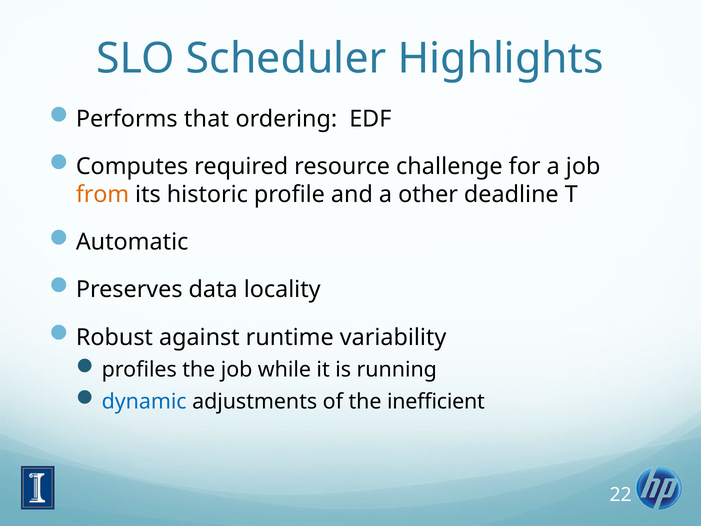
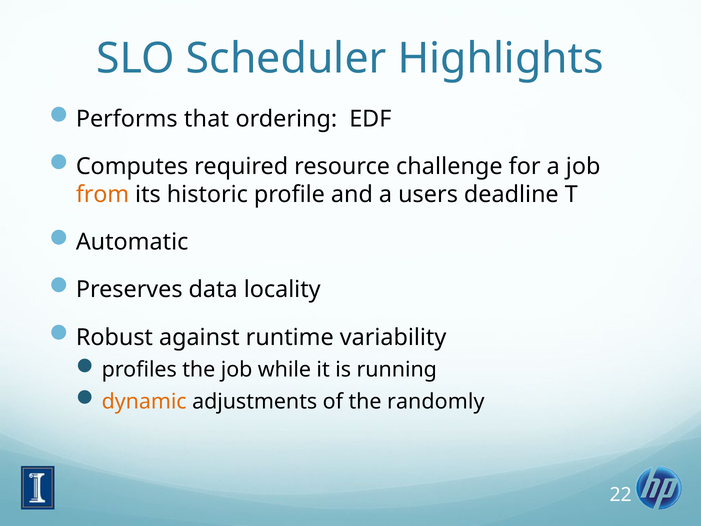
other: other -> users (428, 195)
dynamic colour: blue -> orange (144, 401)
inefficient: inefficient -> randomly (436, 401)
